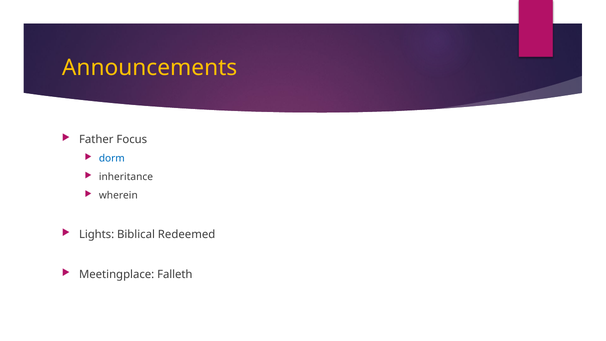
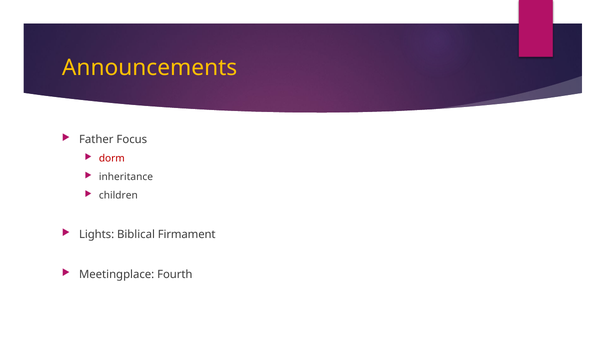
dorm colour: blue -> red (112, 158)
wherein: wherein -> children (118, 195)
Redeemed: Redeemed -> Firmament (187, 234)
Falleth: Falleth -> Fourth (175, 274)
